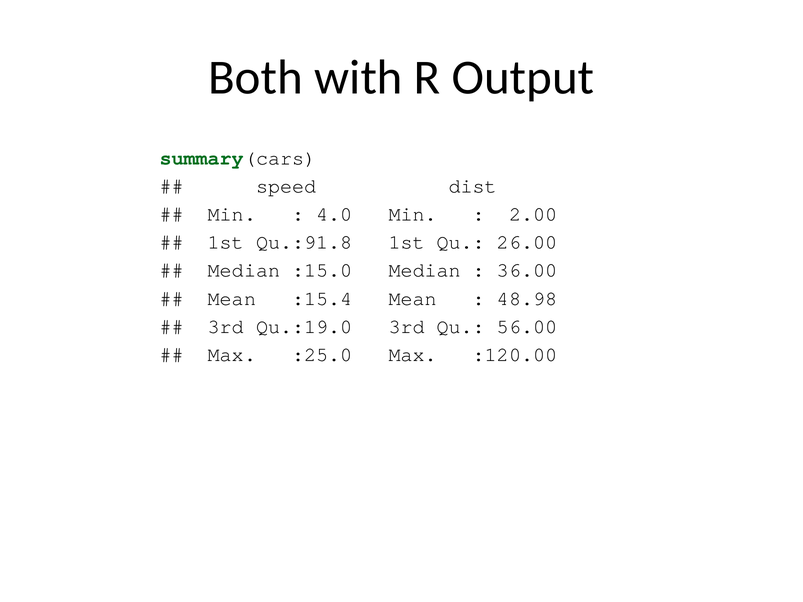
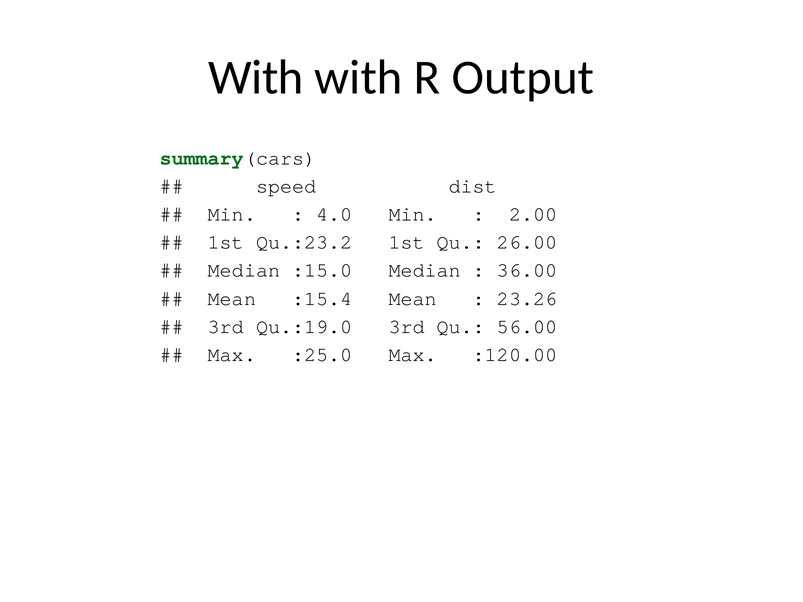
Both: Both -> With (256, 78)
Qu.:91.8: Qu.:91.8 -> Qu.:23.2 (304, 242)
48.98: 48.98 -> 23.26 (527, 299)
